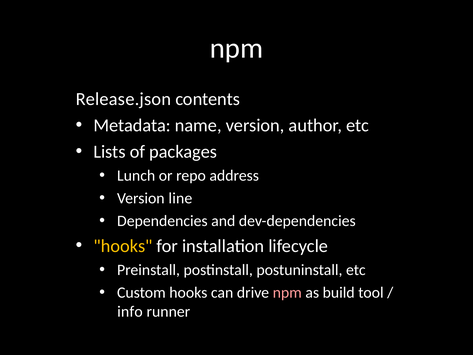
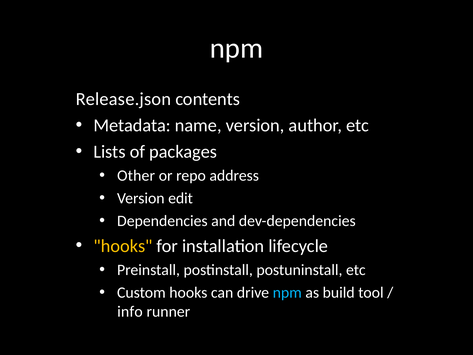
Lunch: Lunch -> Other (136, 176)
line: line -> edit (181, 198)
npm colour: pink -> light blue (287, 292)
